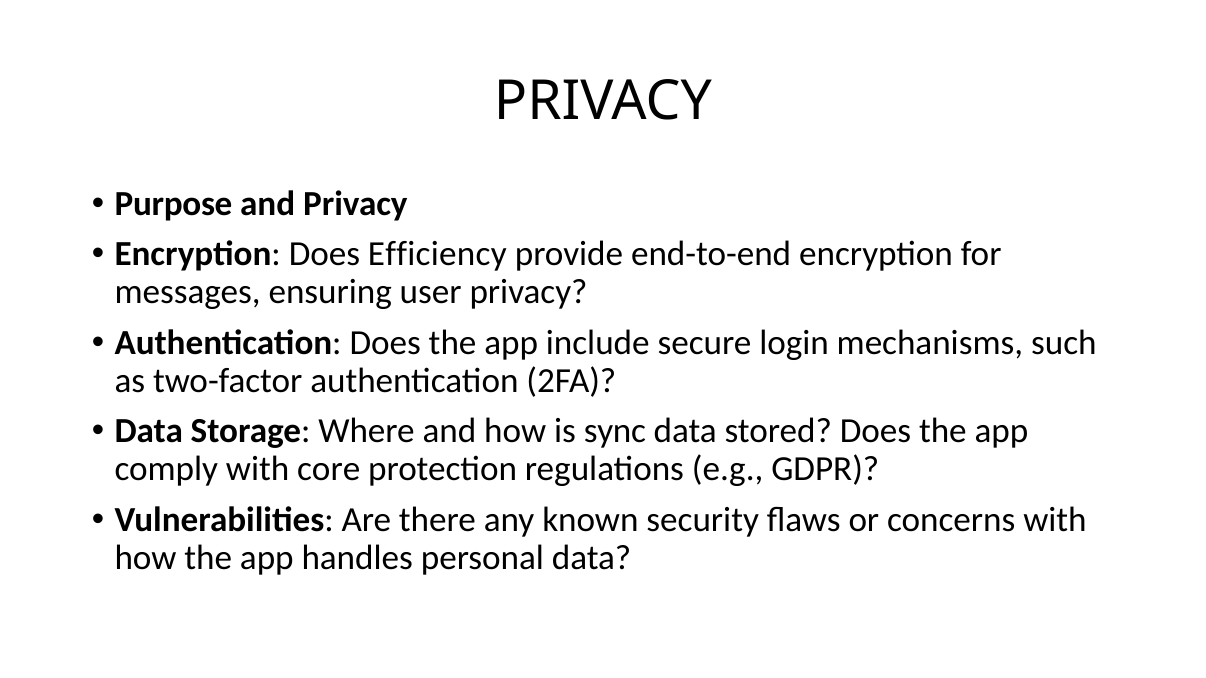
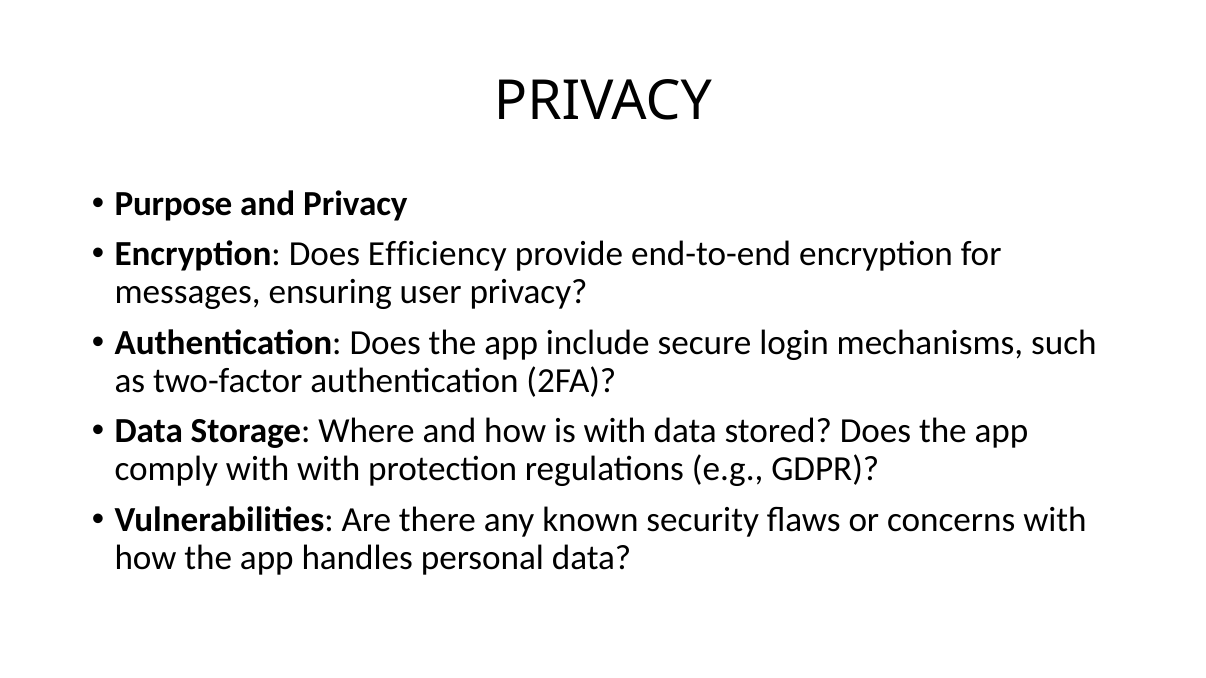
is sync: sync -> with (615, 432)
with core: core -> with (329, 470)
